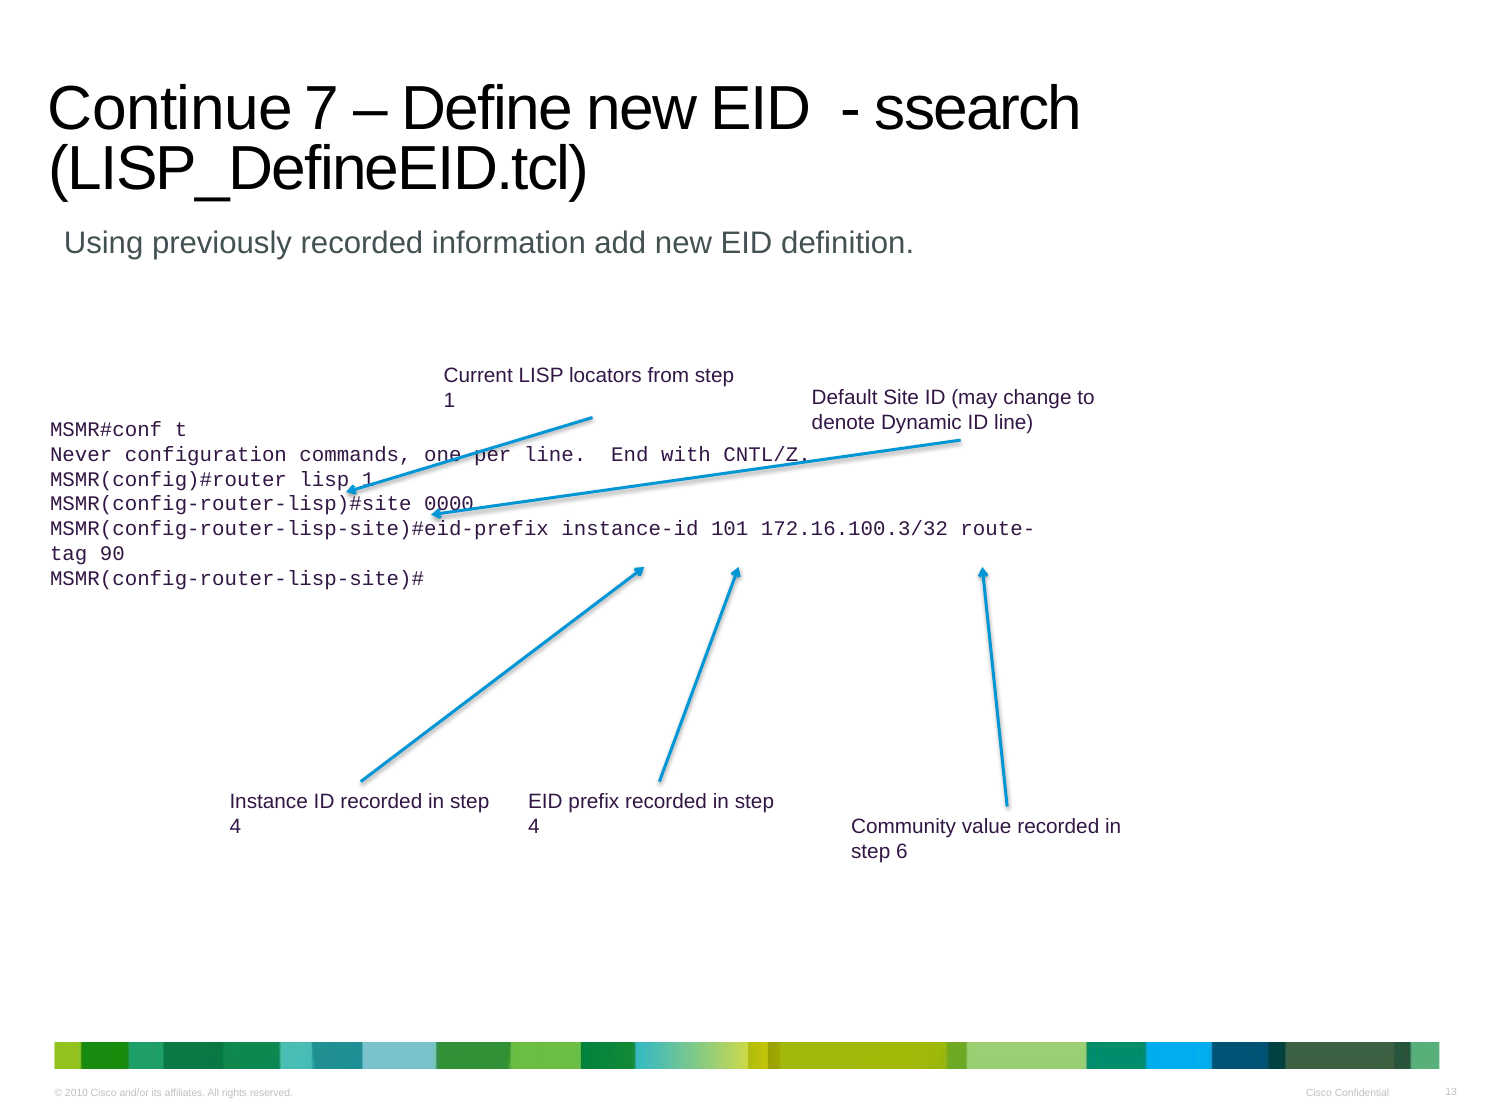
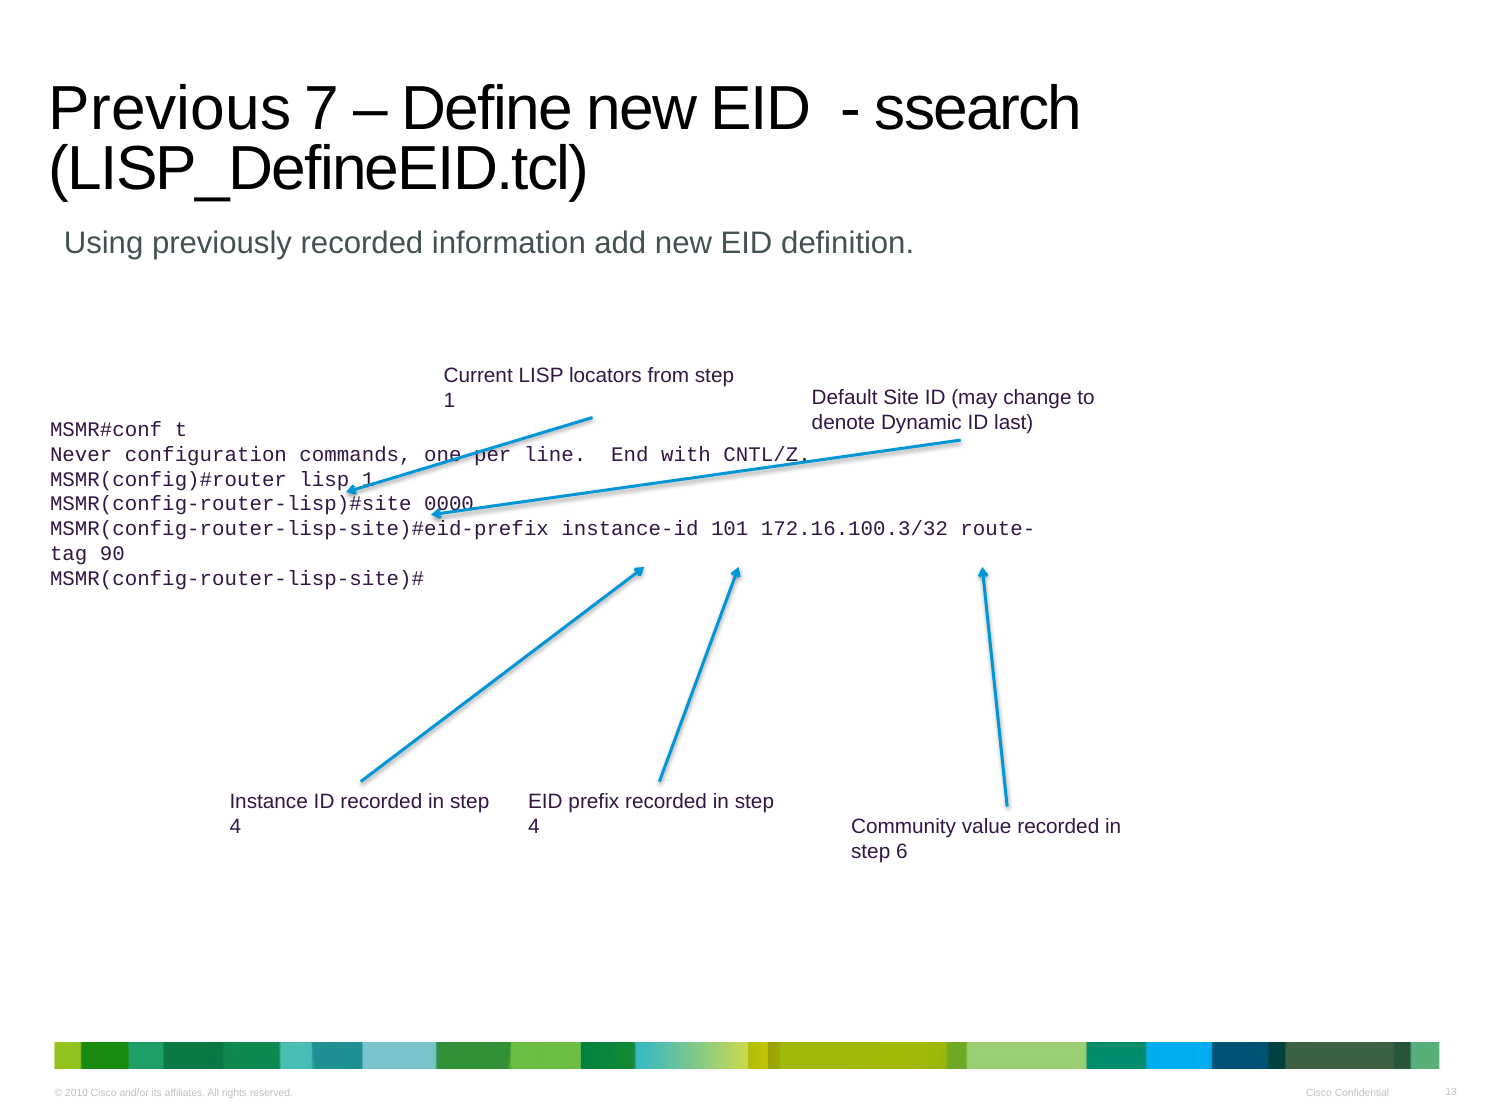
Continue: Continue -> Previous (170, 109)
ID line: line -> last (1014, 423)
